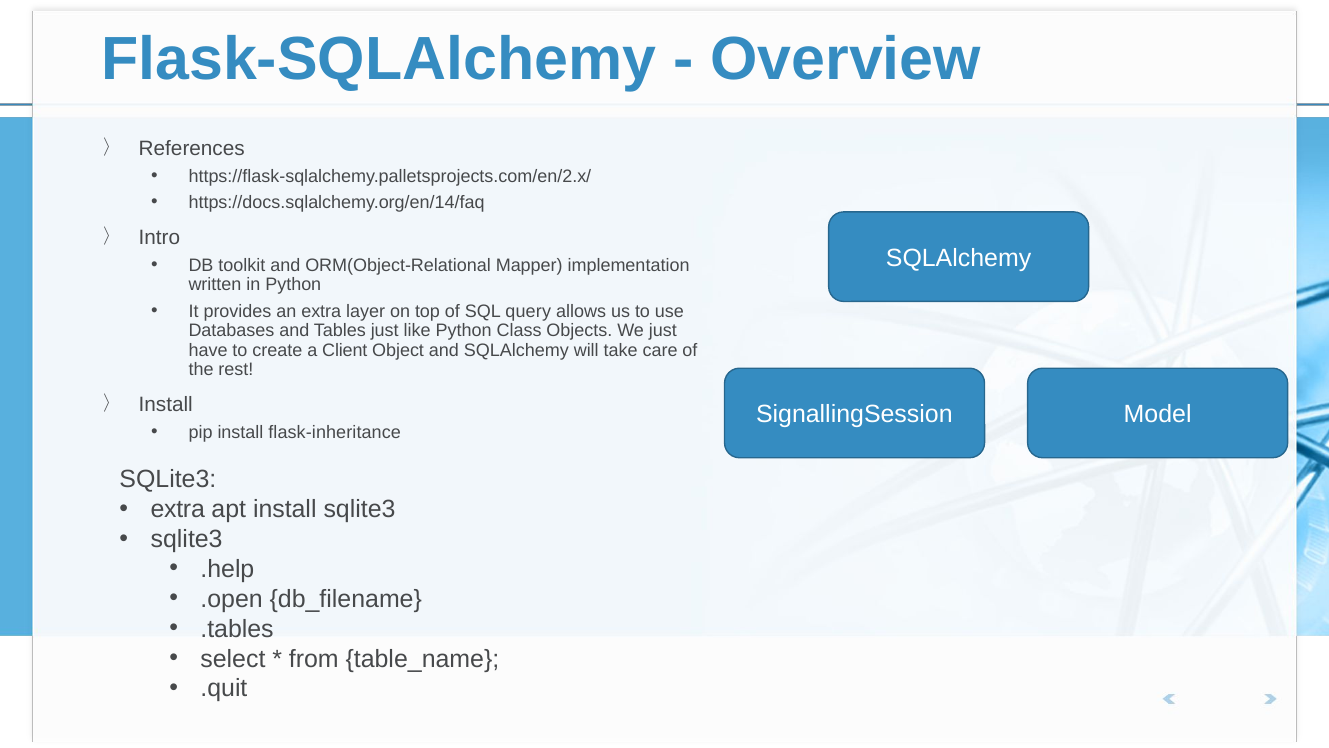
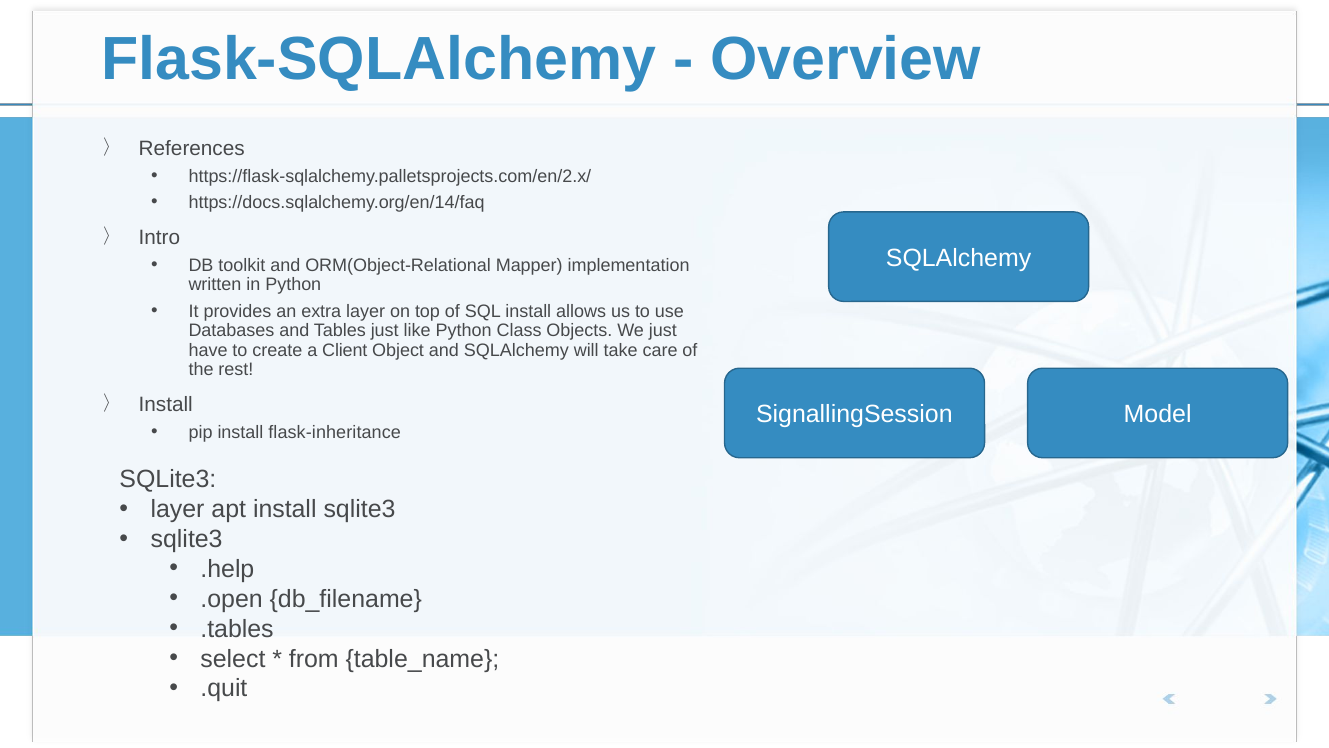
SQL query: query -> install (528, 311)
extra: extra -> layer (178, 509)
